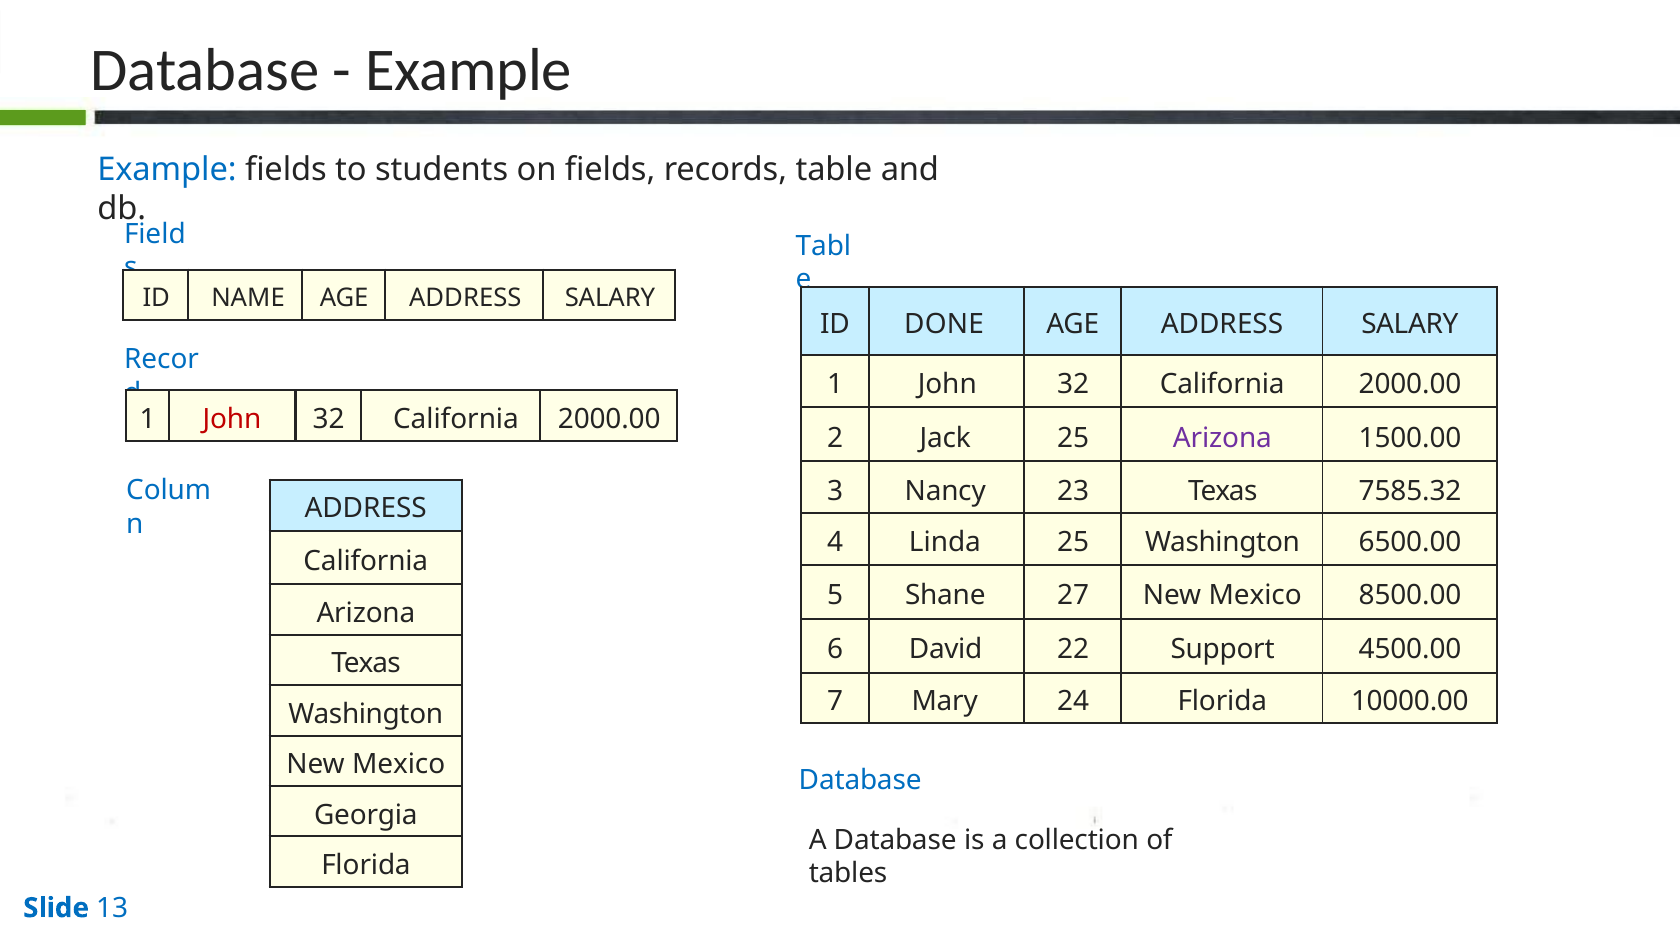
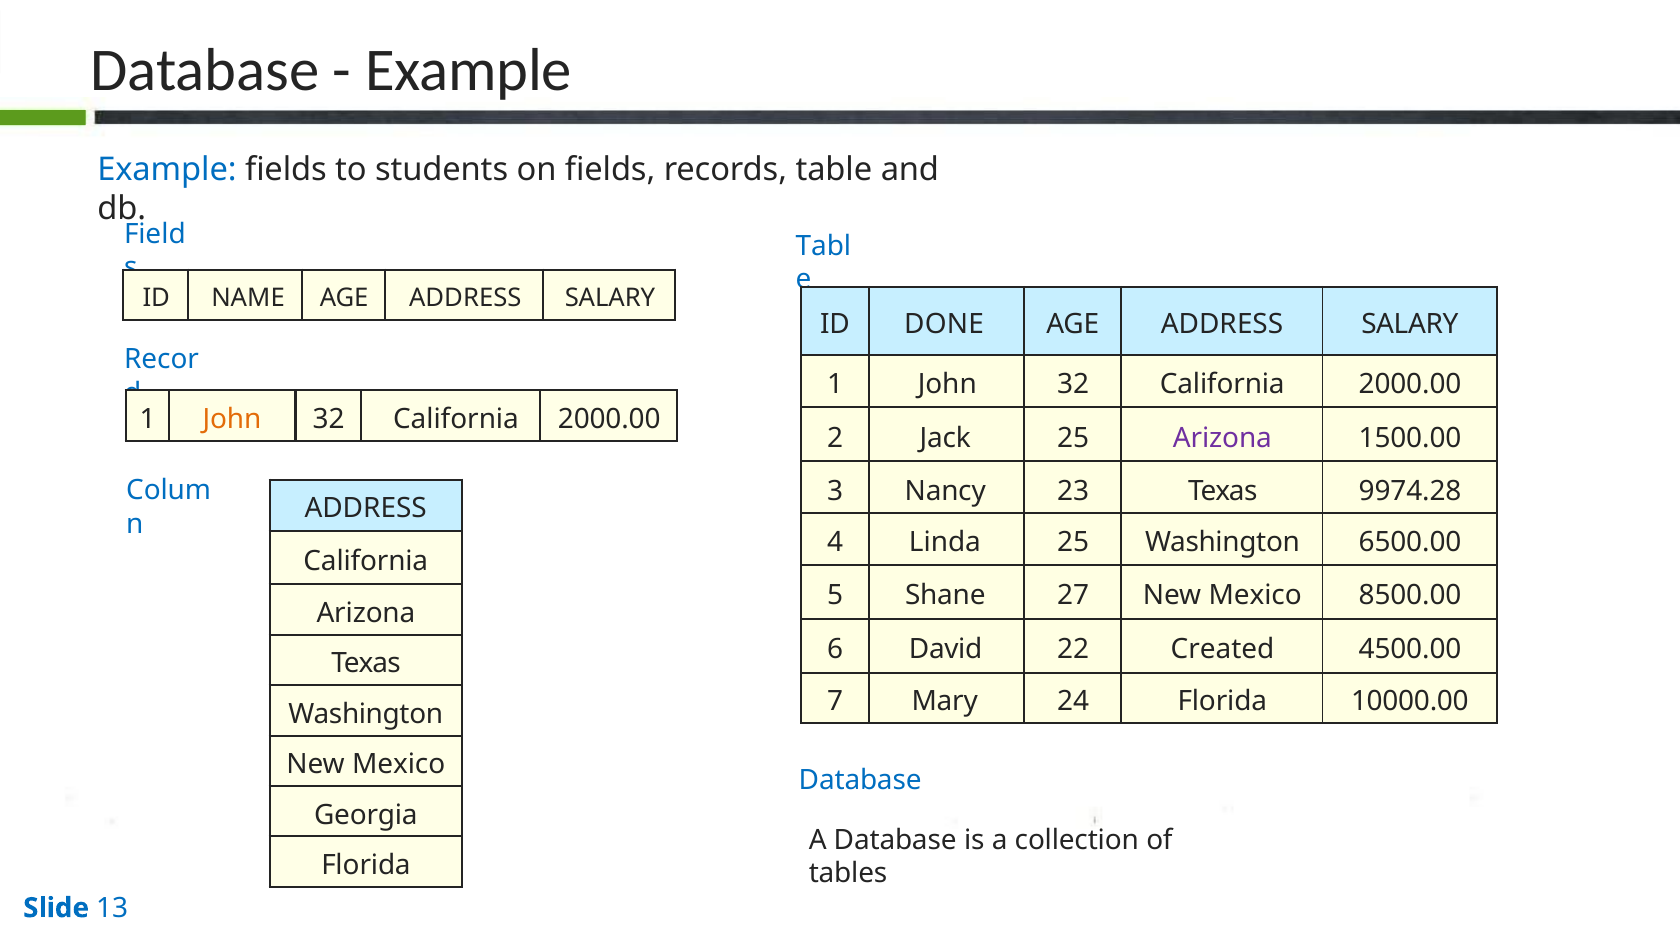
John colour: red -> orange (232, 419)
7585.32: 7585.32 -> 9974.28 (1410, 491)
Support: Support -> Created (1223, 649)
